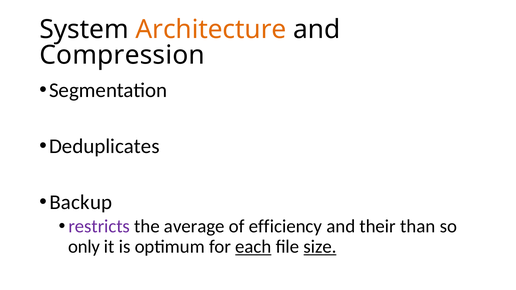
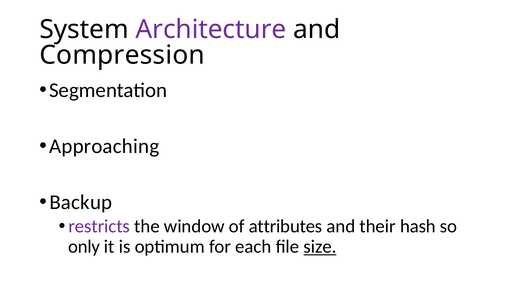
Architecture colour: orange -> purple (211, 30)
Deduplicates: Deduplicates -> Approaching (104, 146)
average: average -> window (194, 227)
efficiency: efficiency -> attributes (286, 227)
than: than -> hash (418, 227)
each underline: present -> none (253, 247)
